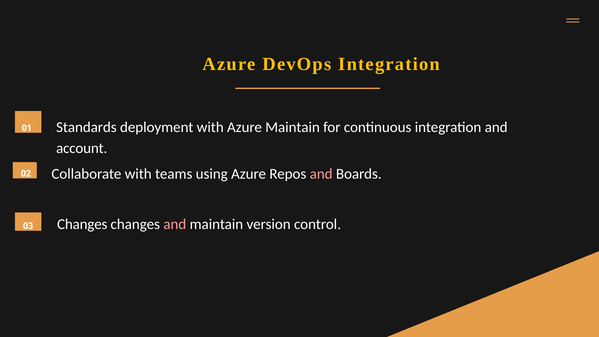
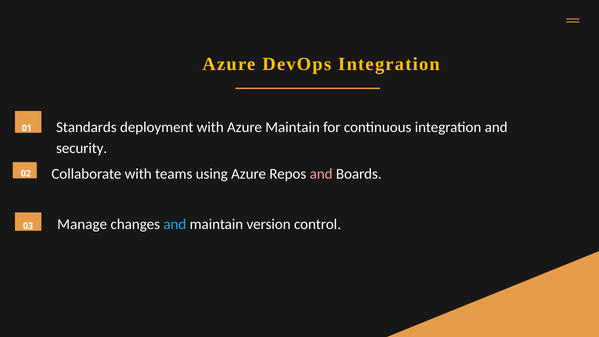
account: account -> security (82, 148)
Changes: Changes -> Manage (82, 224)
and colour: pink -> light blue (175, 224)
